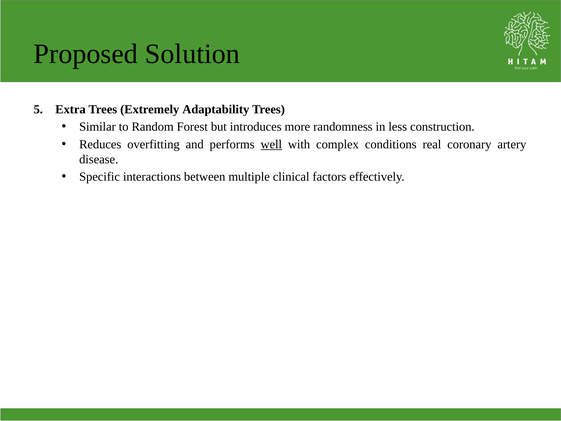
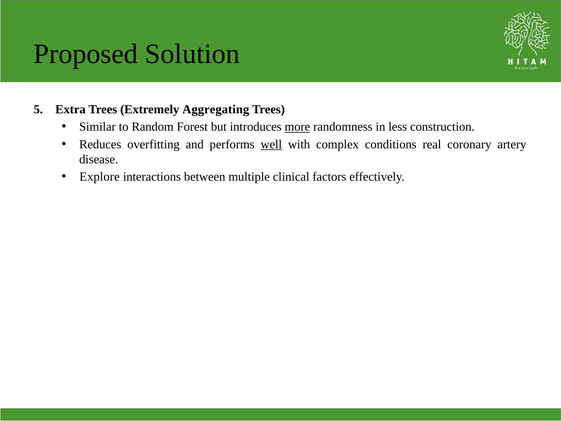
Adaptability: Adaptability -> Aggregating (216, 109)
more underline: none -> present (297, 127)
Specific: Specific -> Explore (100, 177)
